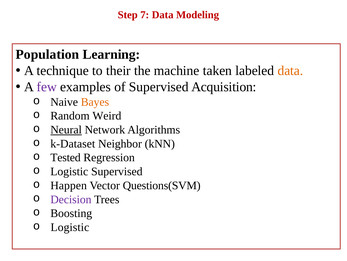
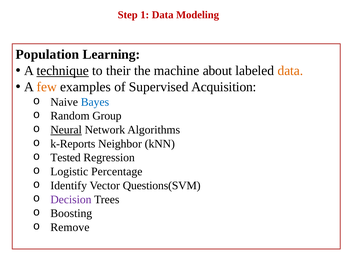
7: 7 -> 1 (145, 15)
technique underline: none -> present (63, 71)
taken: taken -> about (217, 71)
few colour: purple -> orange (47, 87)
Bayes colour: orange -> blue (95, 102)
Weird: Weird -> Group (107, 116)
k-Dataset: k-Dataset -> k-Reports (73, 143)
Logistic Supervised: Supervised -> Percentage (117, 171)
Happen: Happen -> Identify (69, 185)
Logistic: Logistic -> Remove (70, 227)
